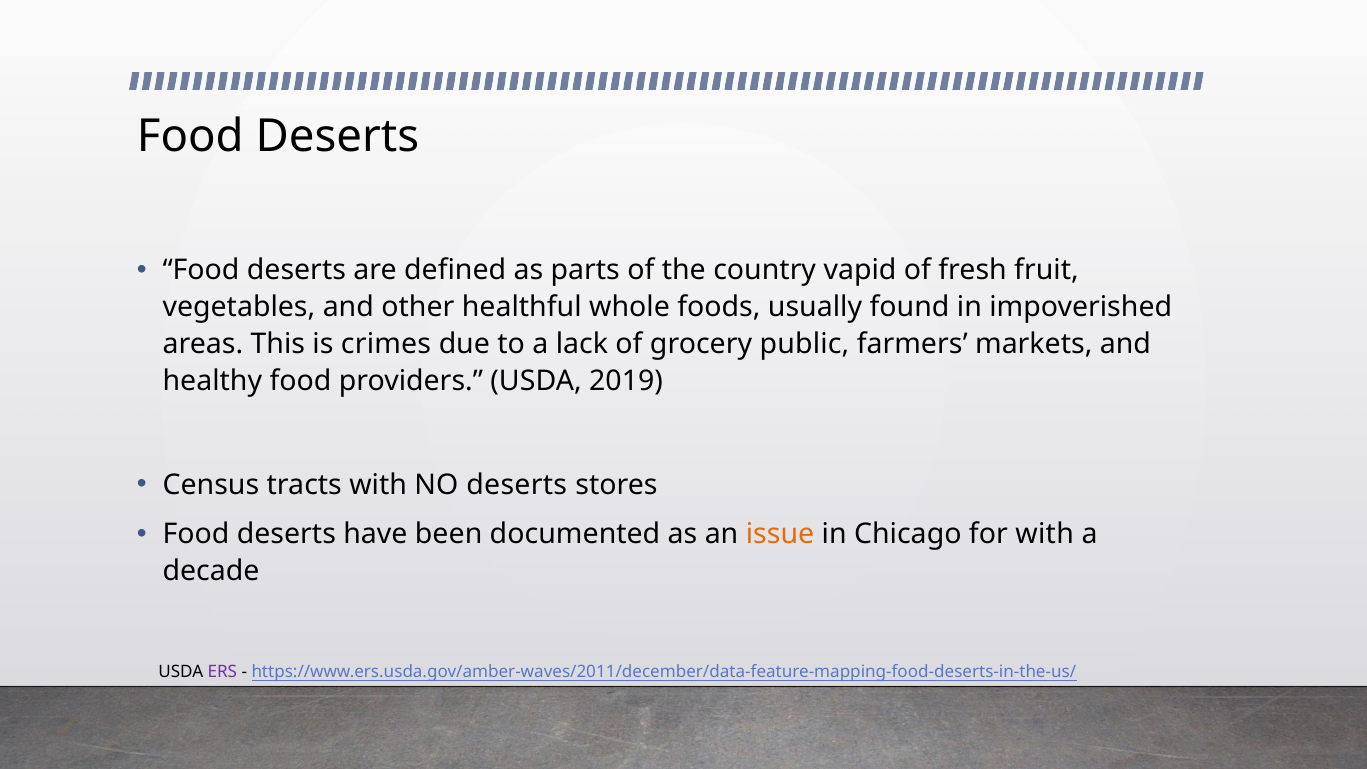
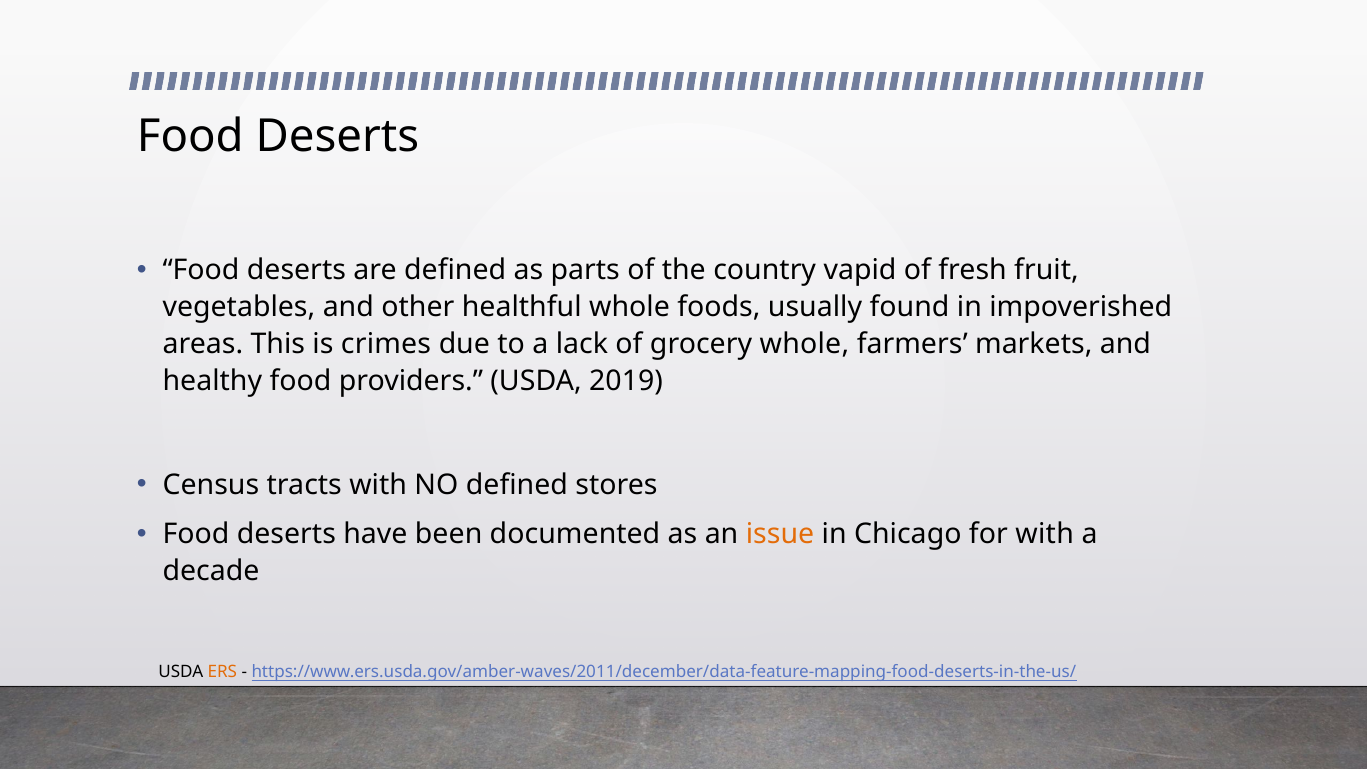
grocery public: public -> whole (804, 344)
NO deserts: deserts -> defined (517, 485)
ERS colour: purple -> orange (222, 672)
